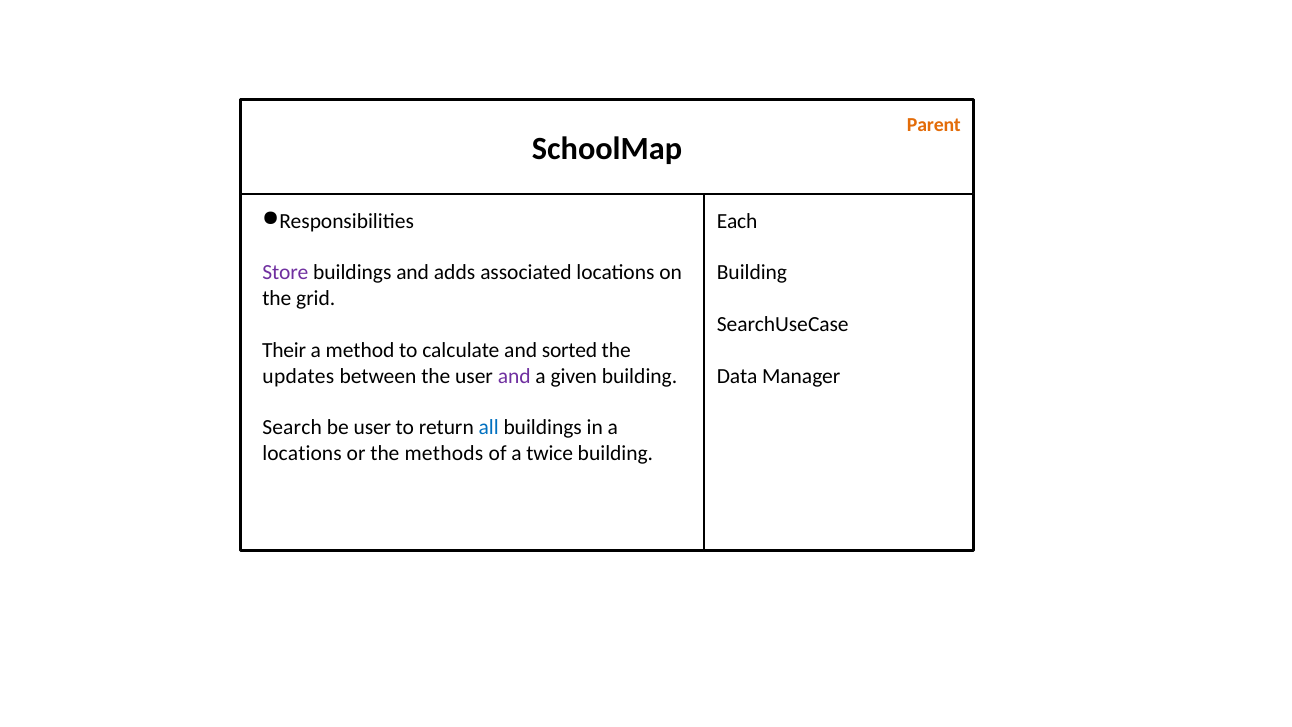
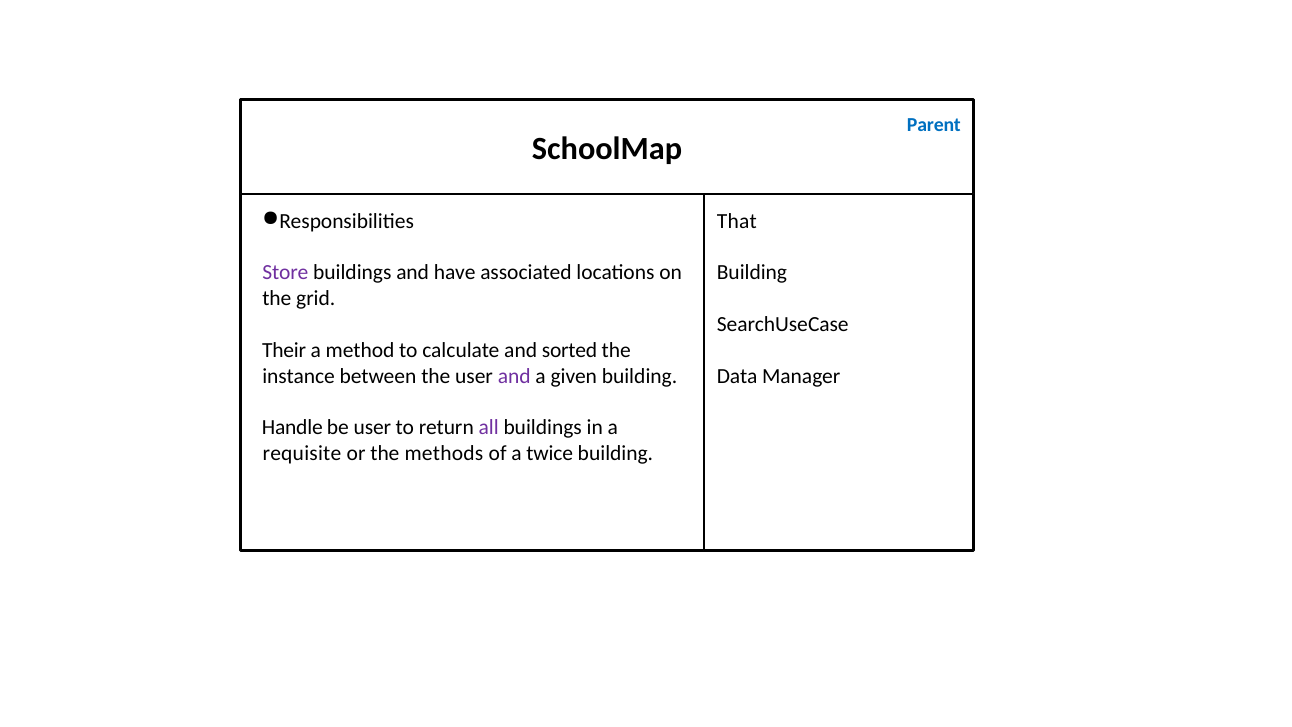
Parent colour: orange -> blue (934, 125)
Each: Each -> That (737, 221)
adds: adds -> have (455, 272)
updates: updates -> instance (299, 376)
Search: Search -> Handle (292, 427)
all colour: blue -> purple (489, 427)
locations: locations -> requisite (302, 453)
